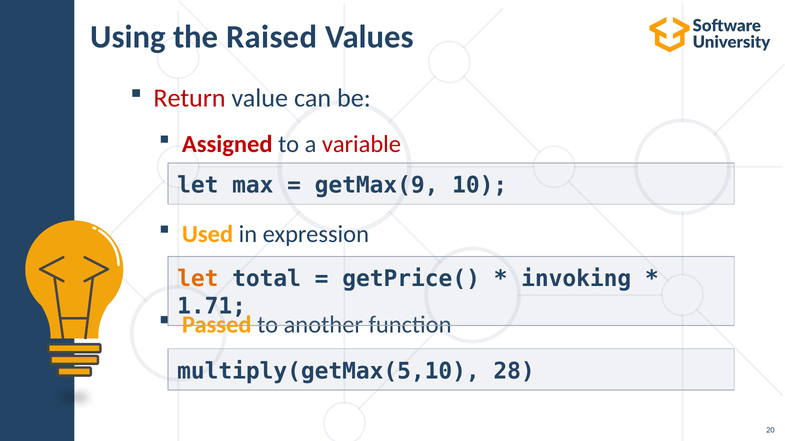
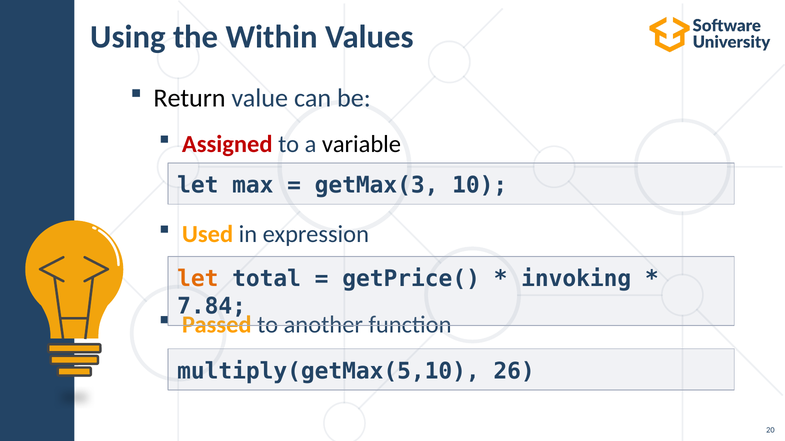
Raised: Raised -> Within (272, 37)
Return colour: red -> black (189, 98)
variable colour: red -> black (361, 144)
getMax(9: getMax(9 -> getMax(3 (377, 185)
1.71: 1.71 -> 7.84 (212, 307)
28: 28 -> 26 (514, 371)
